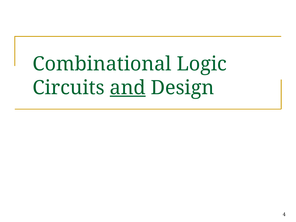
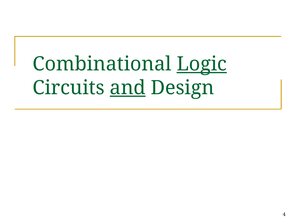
Logic underline: none -> present (202, 64)
